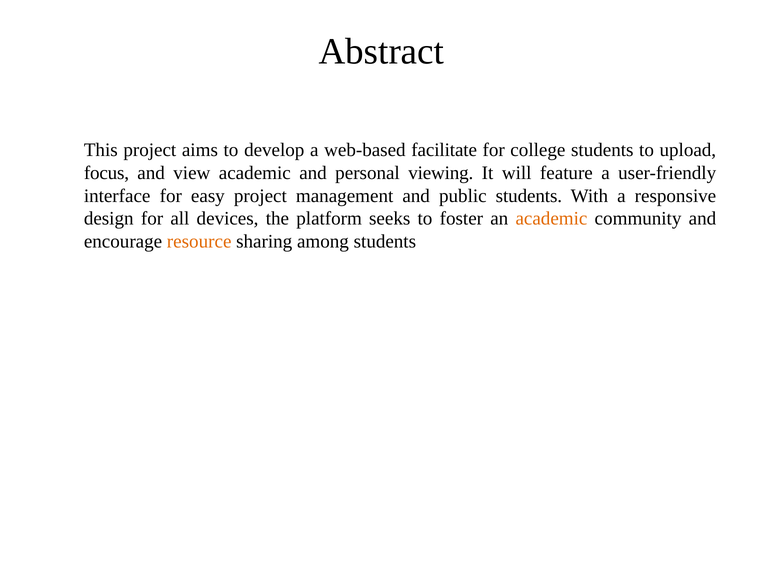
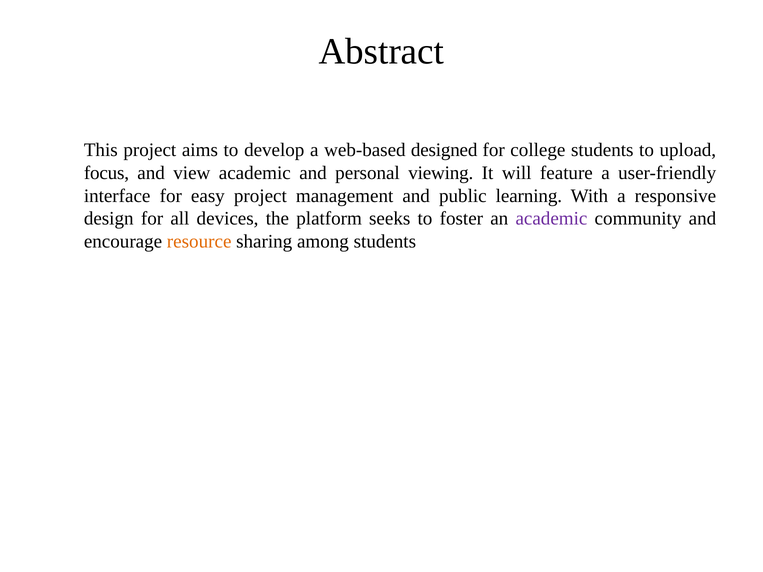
facilitate: facilitate -> designed (444, 150)
public students: students -> learning (529, 196)
academic colour: orange -> purple (551, 219)
